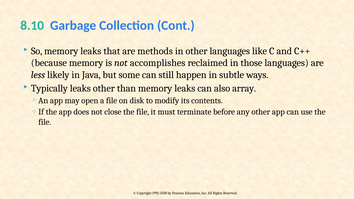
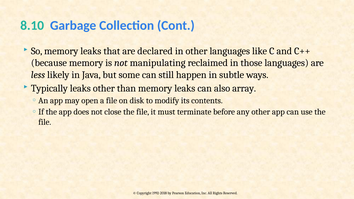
methods: methods -> declared (155, 51)
accomplishes: accomplishes -> manipulating (158, 63)
